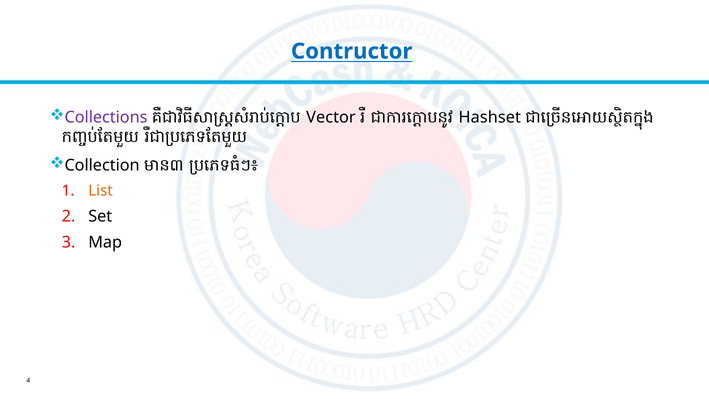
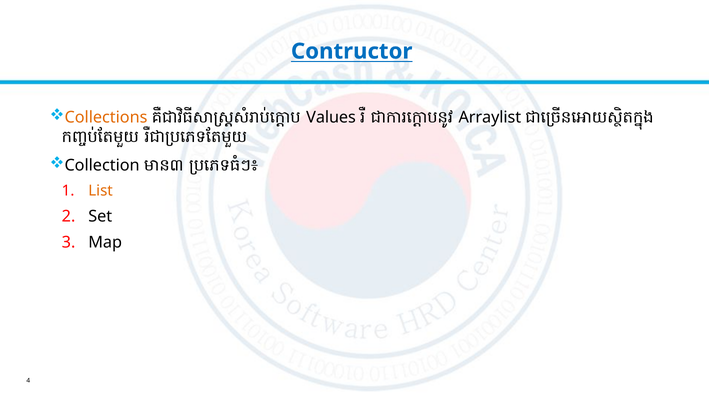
Collections colour: purple -> orange (106, 117)
Vector: Vector -> Values (331, 117)
Hashset: Hashset -> Arraylist (490, 117)
